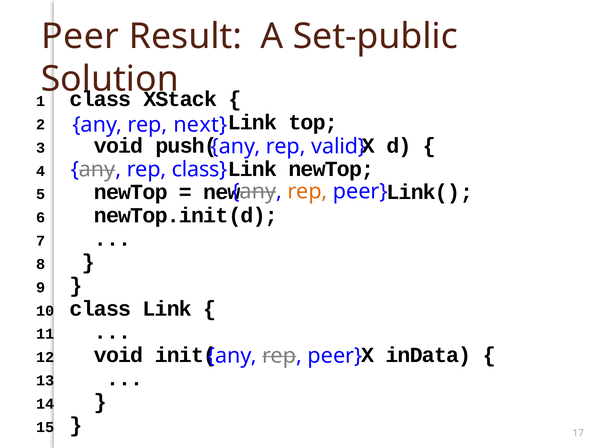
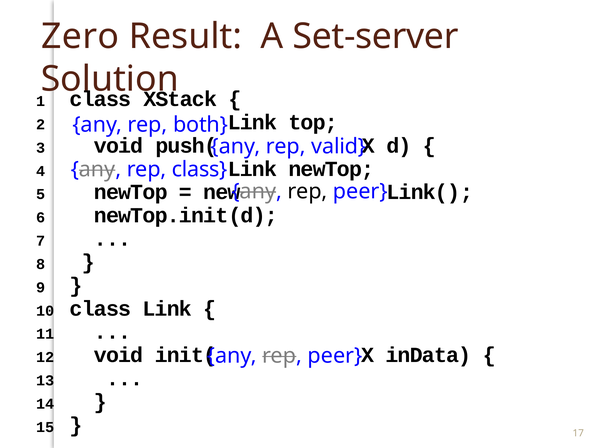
Peer: Peer -> Zero (80, 36)
Set-public: Set-public -> Set-server (375, 36)
next: next -> both (201, 125)
rep colour: orange -> black (307, 192)
